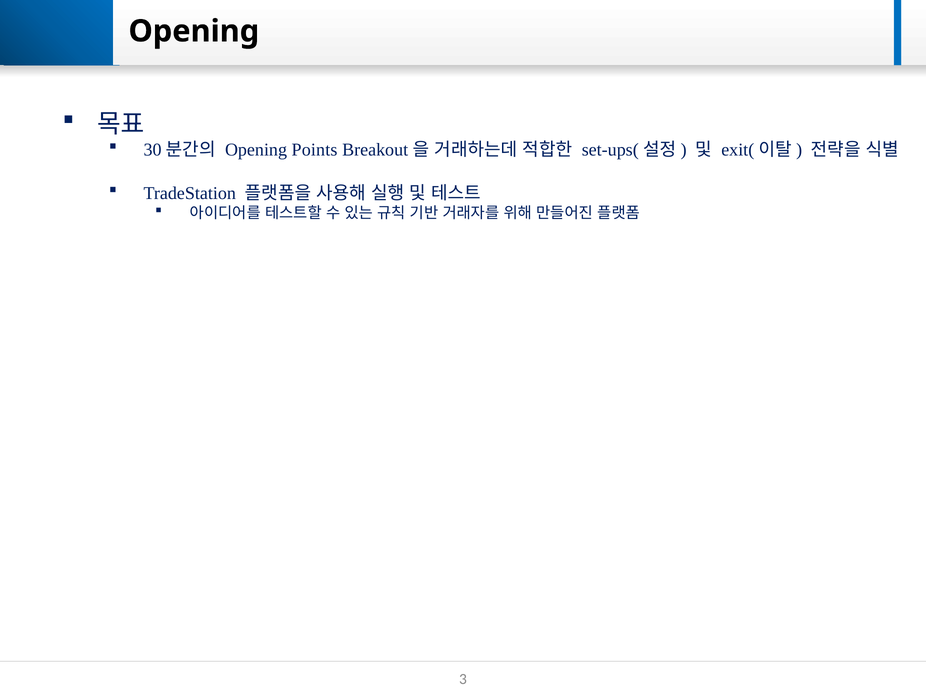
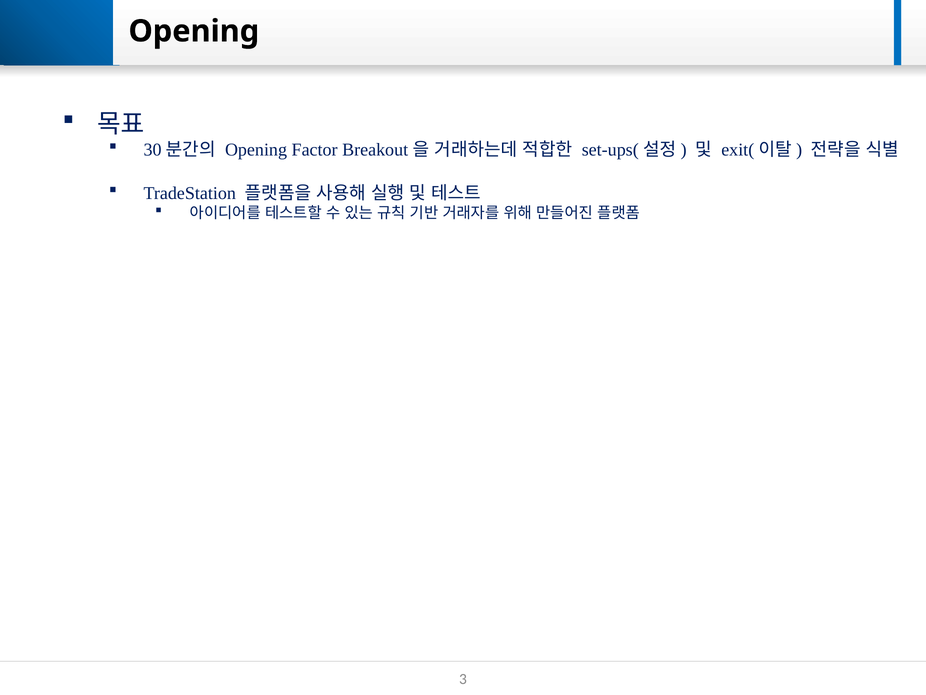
Points: Points -> Factor (315, 150)
